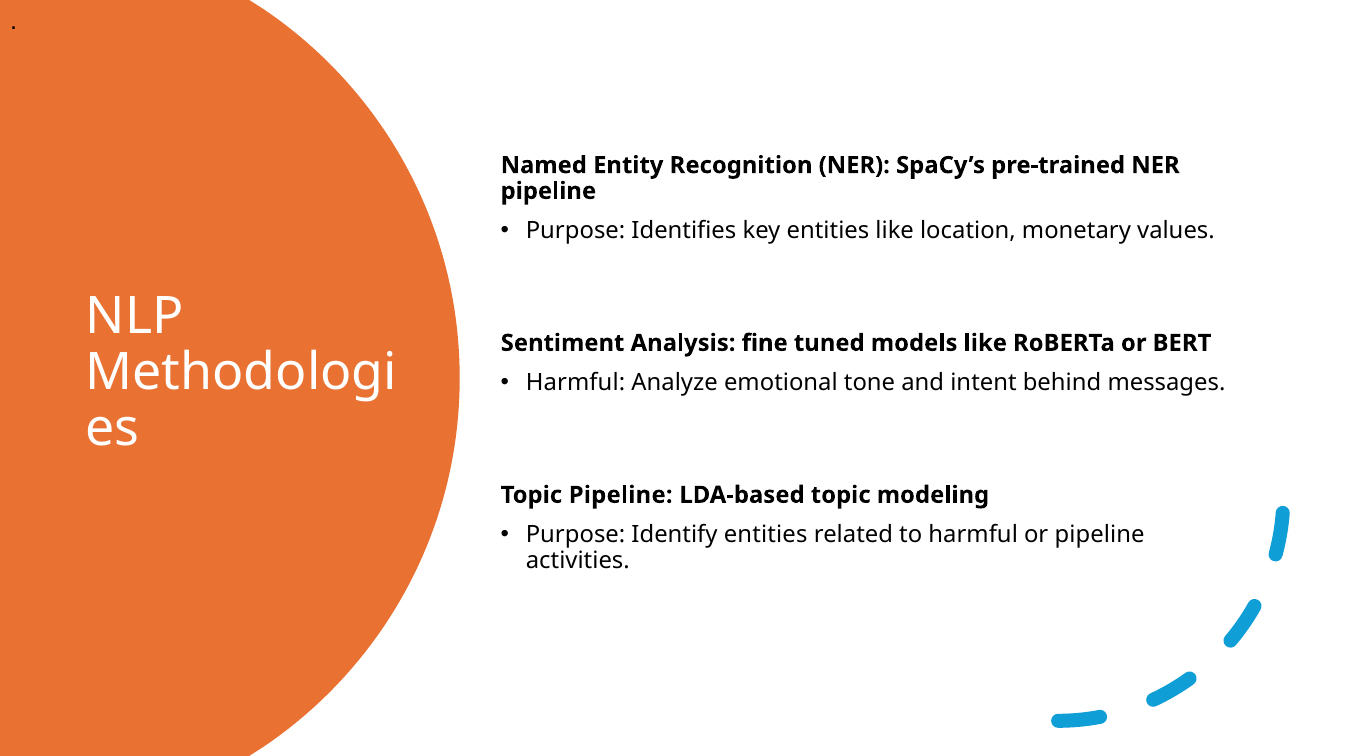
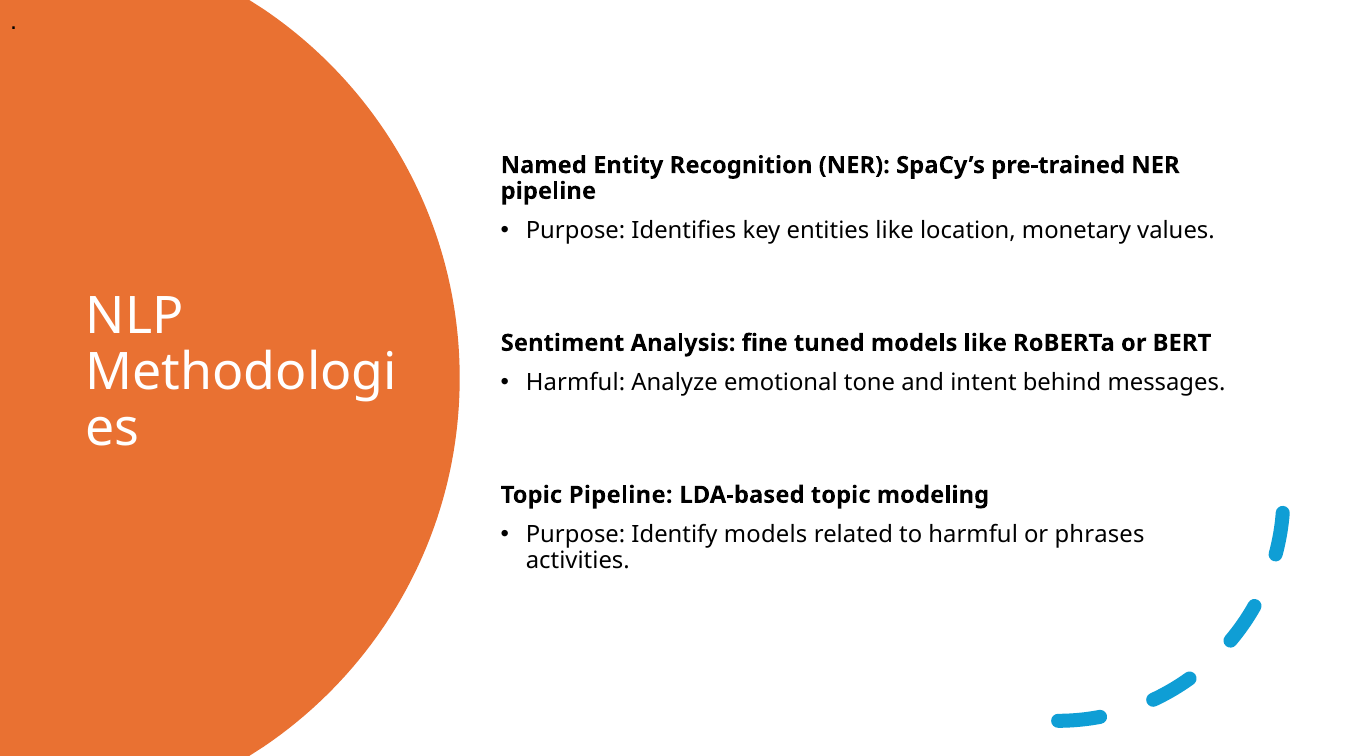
Identify entities: entities -> models (766, 535)
or pipeline: pipeline -> phrases (1100, 535)
